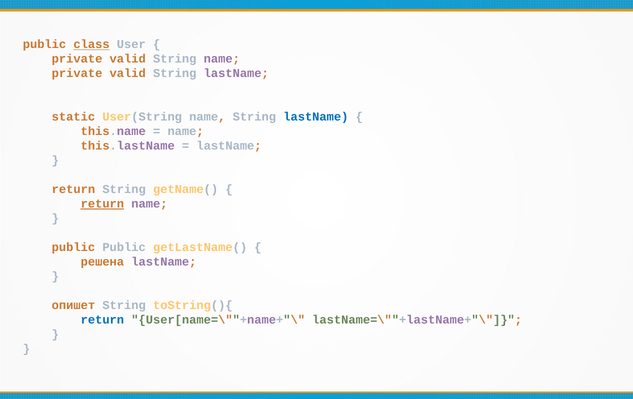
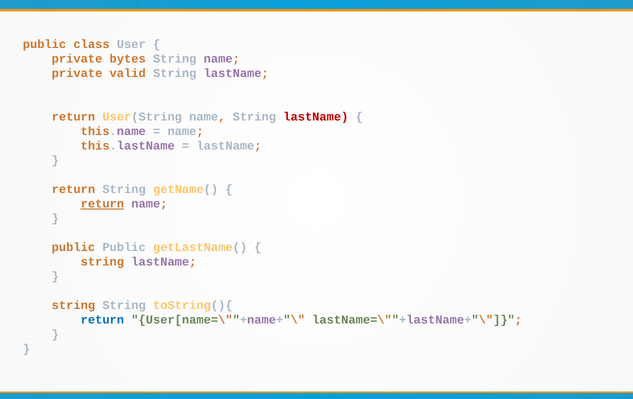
class underline: present -> none (92, 44)
valid: valid -> bytes (128, 59)
static: static -> return (73, 117)
lastName colour: blue -> red (316, 117)
решена: решена -> string (102, 262)
опишет: опишет -> string (73, 305)
